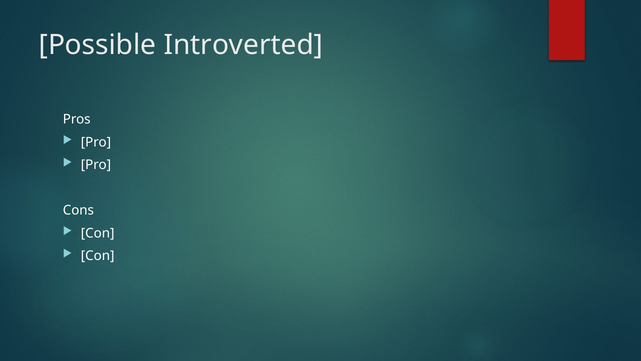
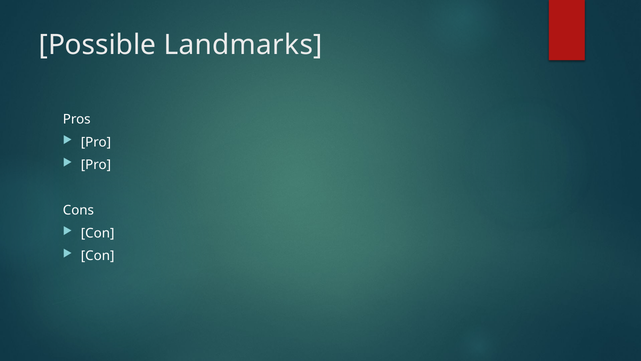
Introverted: Introverted -> Landmarks (243, 45)
